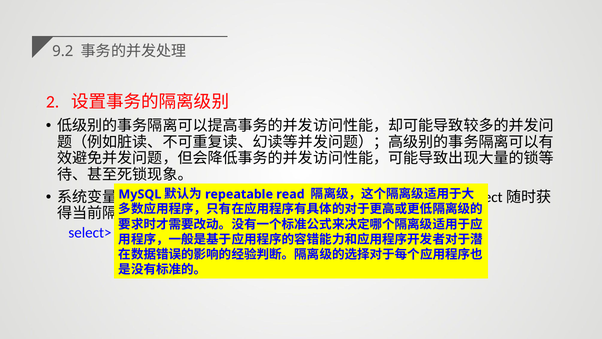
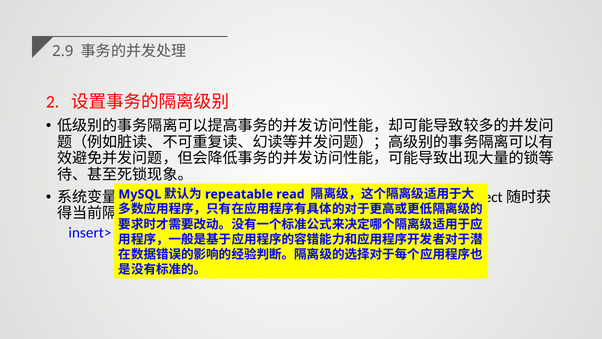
9.2: 9.2 -> 2.9 (63, 51)
select>: select> -> insert> (90, 233)
